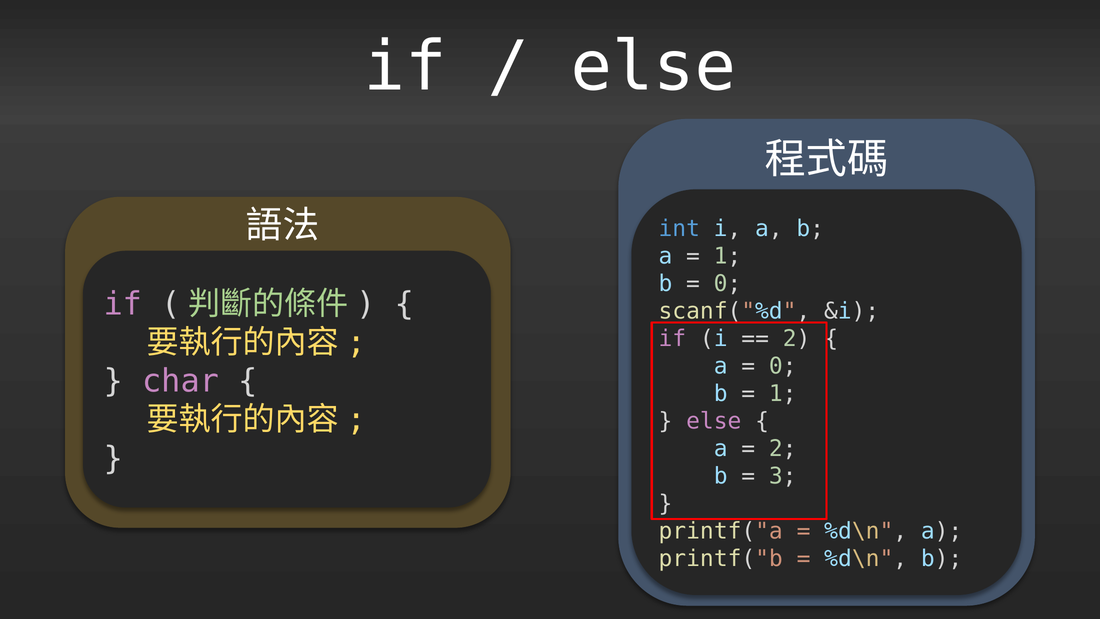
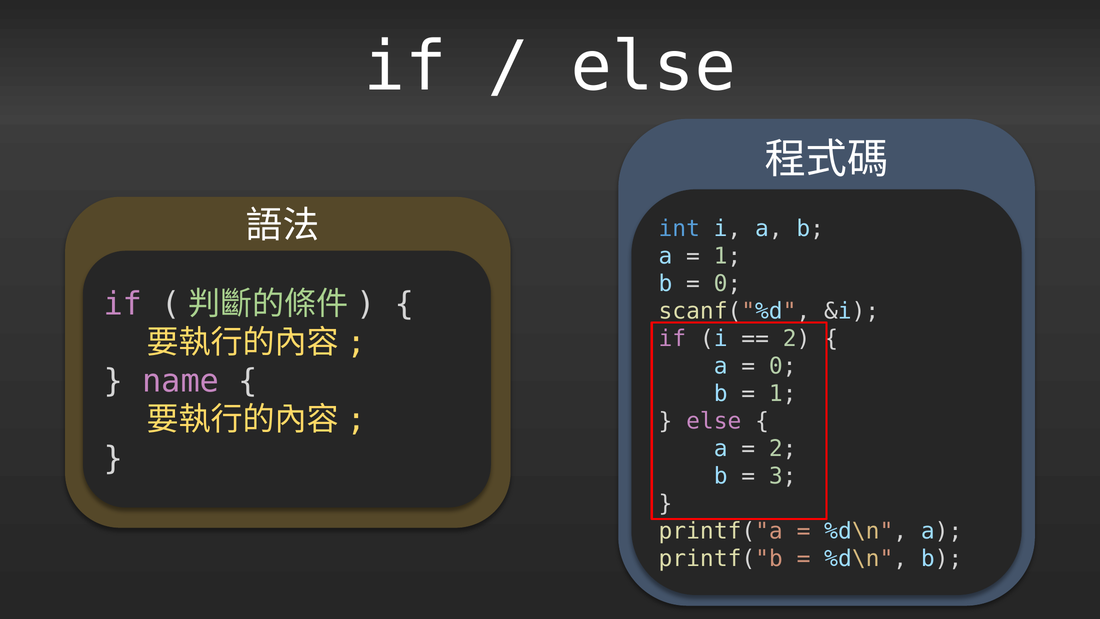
char: char -> name (181, 381)
